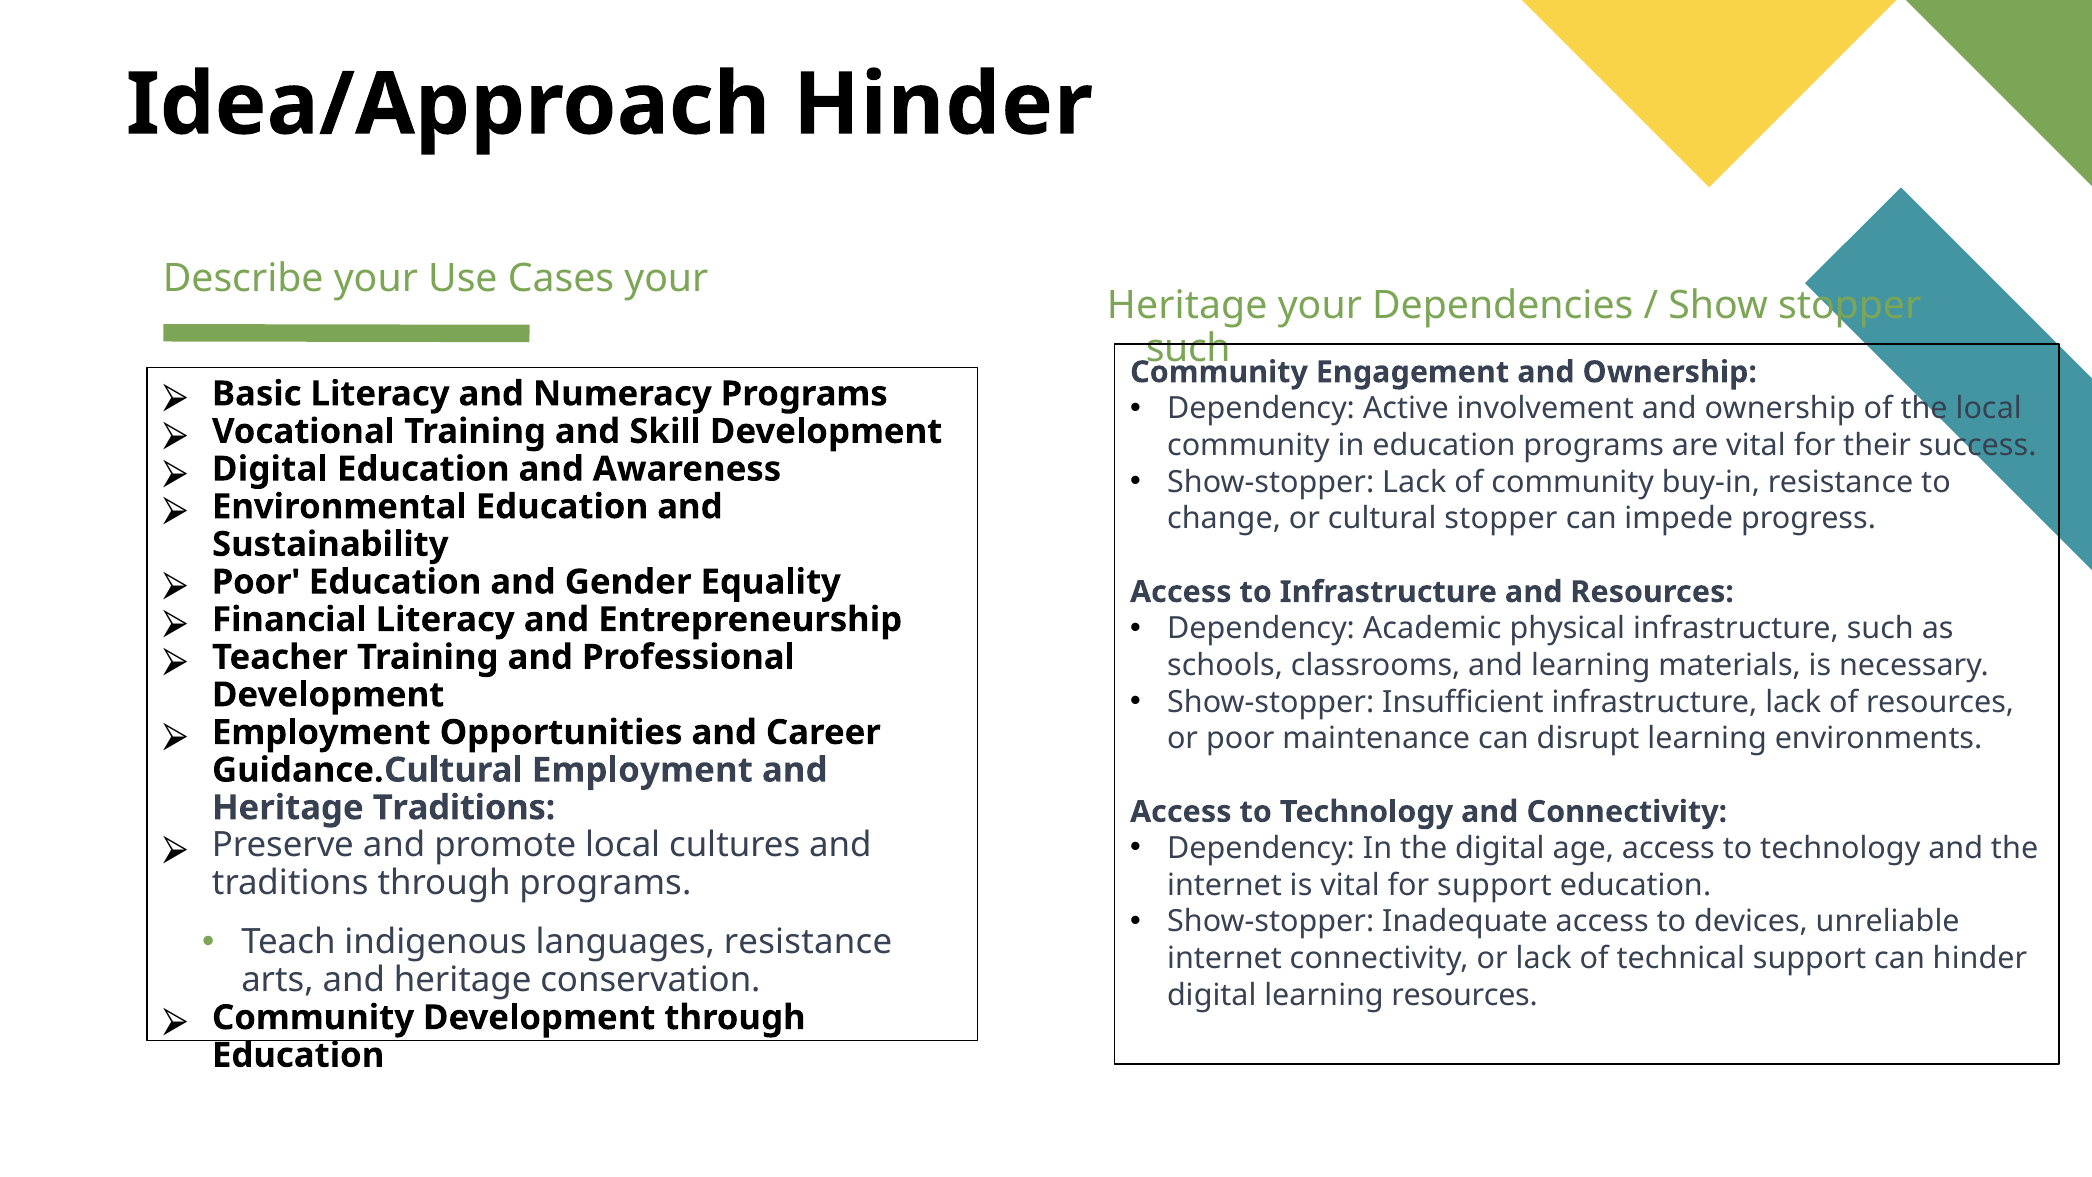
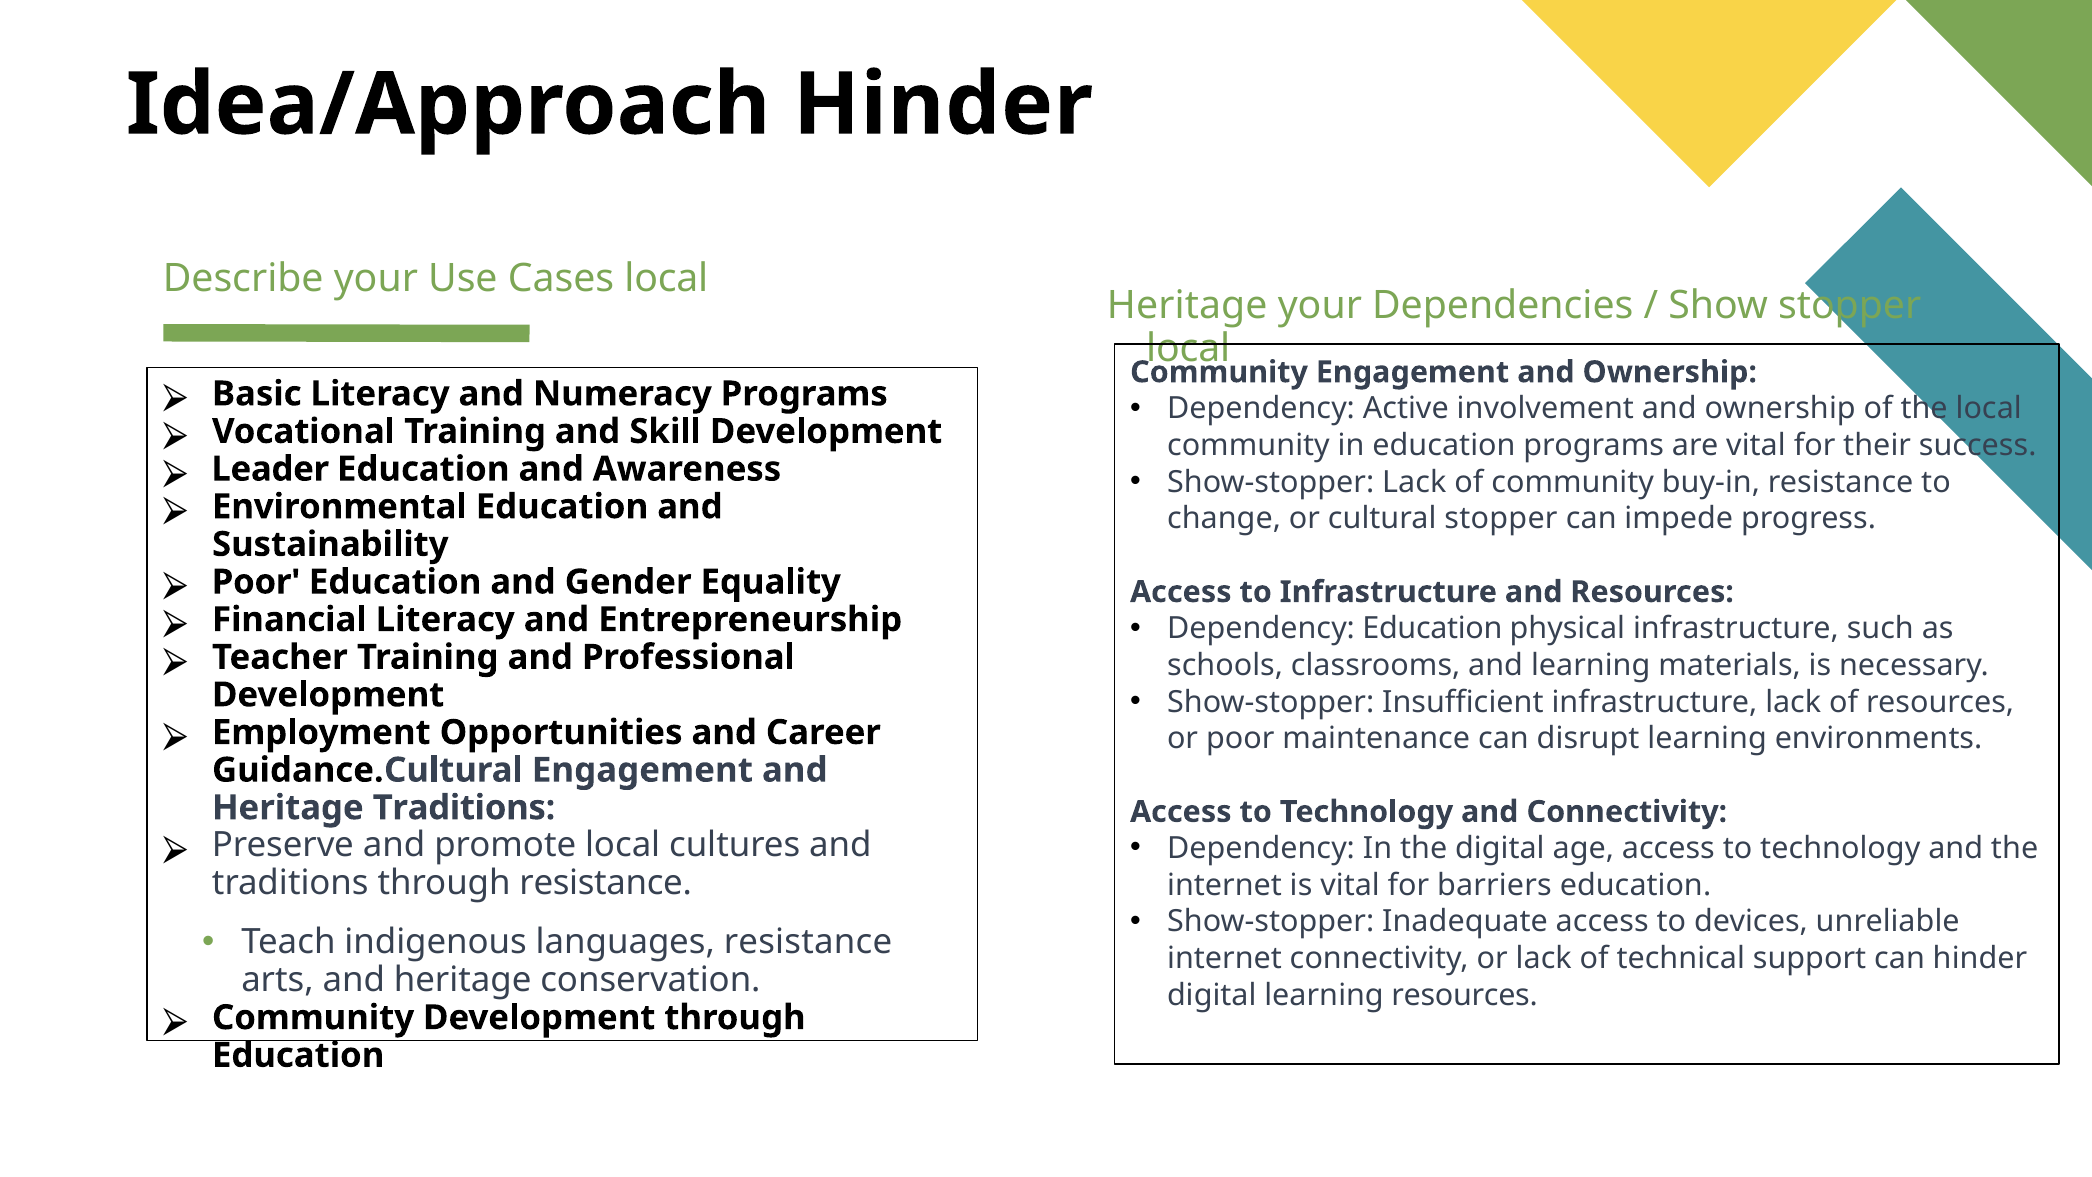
Cases your: your -> local (666, 279)
such: such -> local (1188, 348)
Digital: Digital -> Leader (270, 469)
Dependency Academic: Academic -> Education (1432, 629)
Guidance.Cultural Employment: Employment -> Engagement (642, 770)
through programs: programs -> resistance (606, 883)
for support: support -> barriers (1494, 885)
